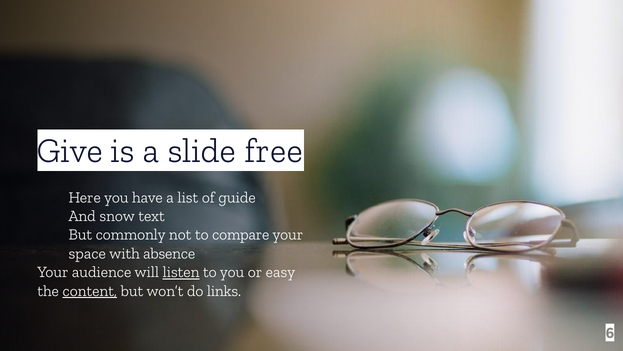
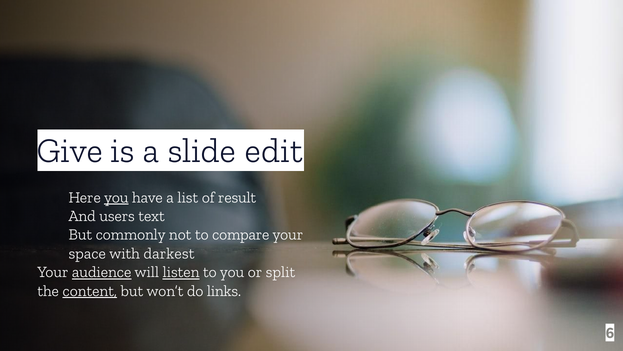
free: free -> edit (274, 151)
you underline: none -> present (116, 197)
guide: guide -> result (237, 197)
snow: snow -> users (117, 216)
absence: absence -> darkest (169, 253)
audience underline: none -> present (102, 272)
easy: easy -> split (280, 272)
